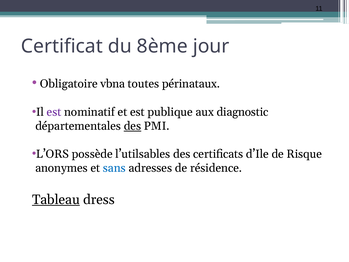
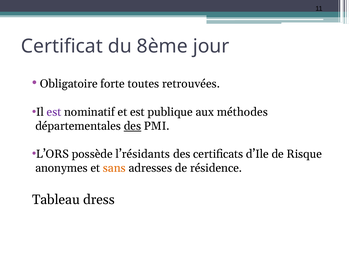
vbna: vbna -> forte (113, 84)
périnataux: périnataux -> retrouvées (191, 84)
diagnostic: diagnostic -> méthodes (242, 112)
l’utilsables: l’utilsables -> l’résidants (143, 154)
sans colour: blue -> orange (114, 168)
Tableau underline: present -> none (56, 199)
